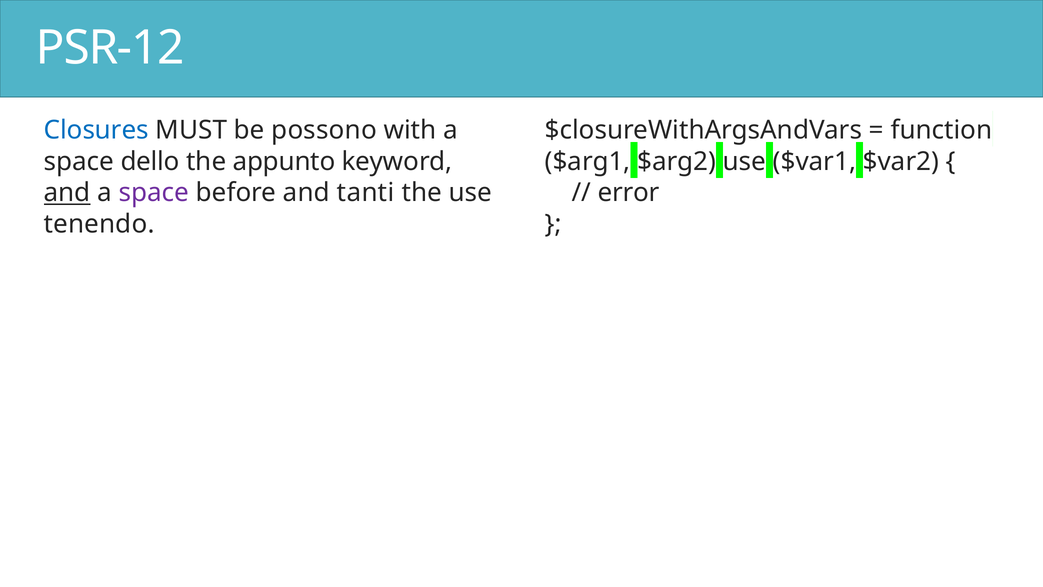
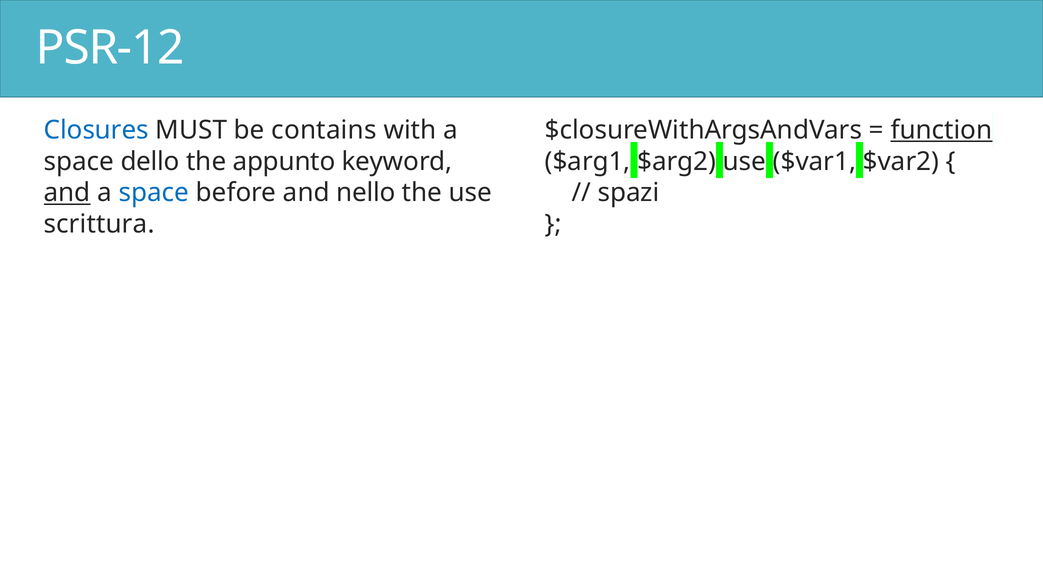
possono: possono -> contains (324, 130)
function underline: none -> present (941, 130)
space colour: purple -> blue (154, 193)
tanti: tanti -> nello (366, 193)
error: error -> spazi (629, 193)
tenendo: tenendo -> scrittura (99, 224)
